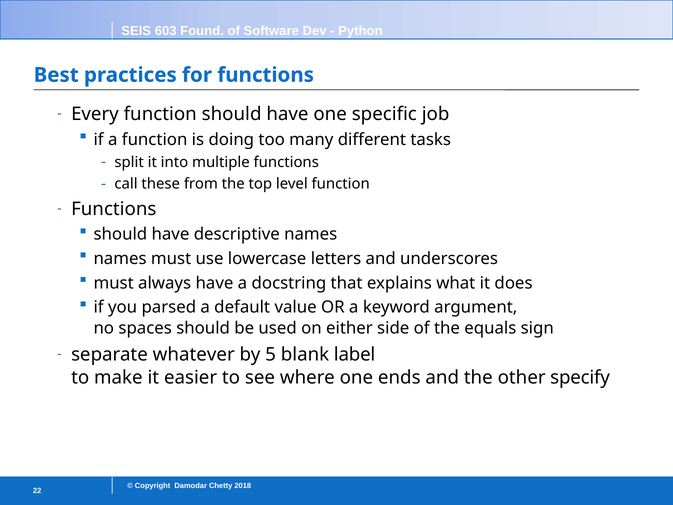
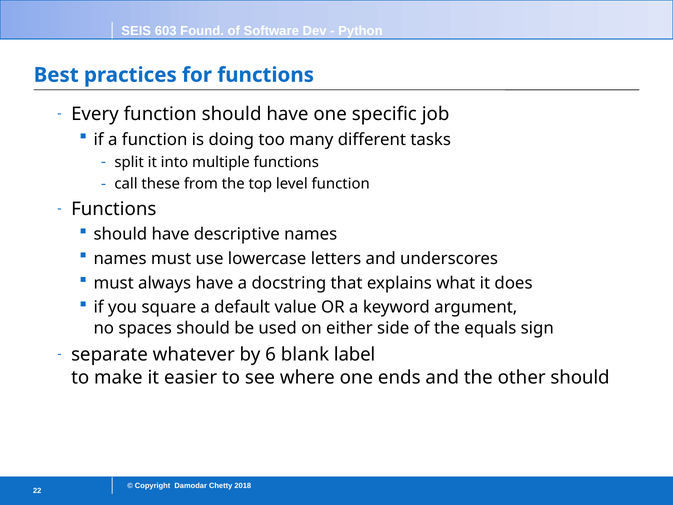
parsed: parsed -> square (169, 307)
5: 5 -> 6 (271, 354)
other specify: specify -> should (580, 378)
